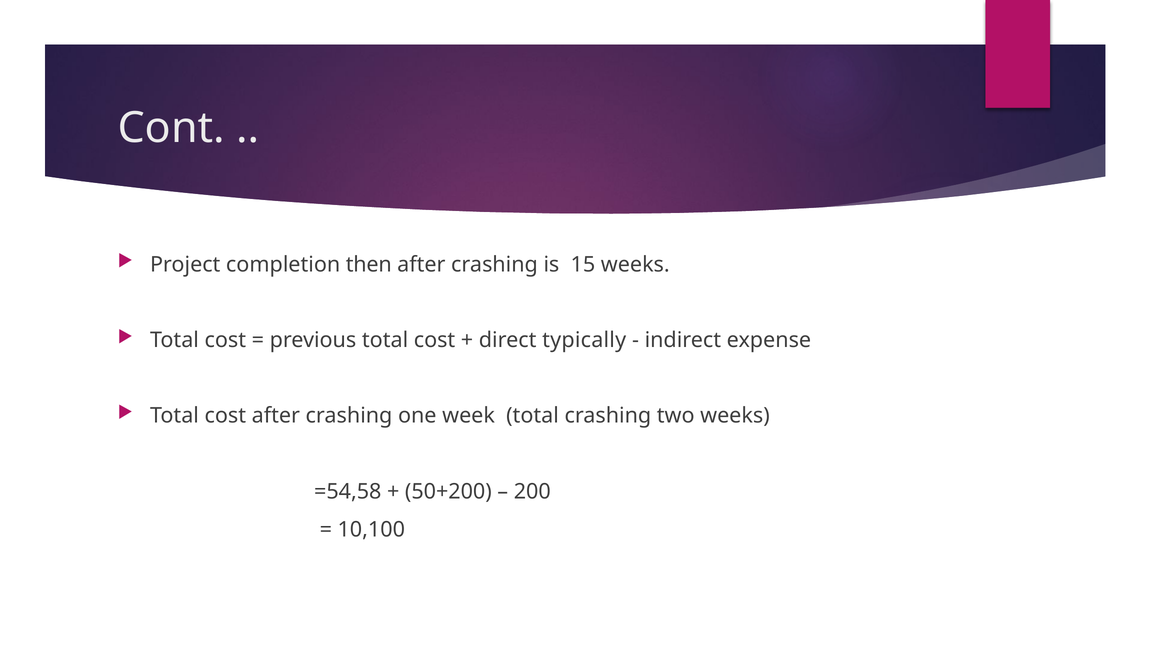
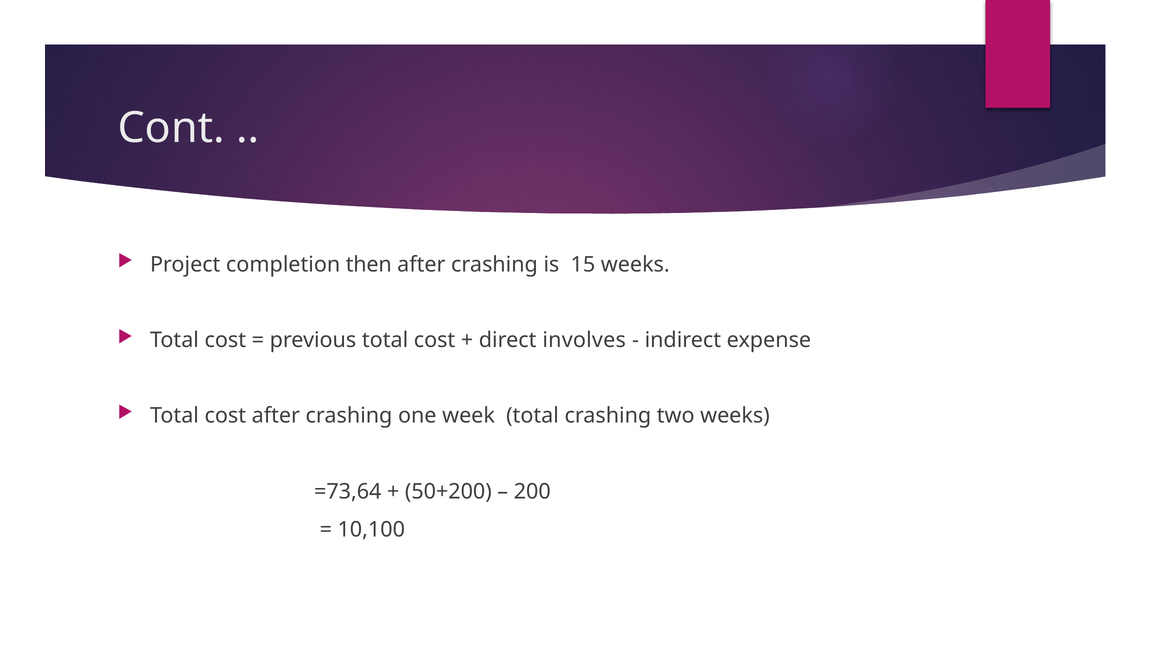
typically: typically -> involves (584, 340)
=54,58: =54,58 -> =73,64 (348, 492)
